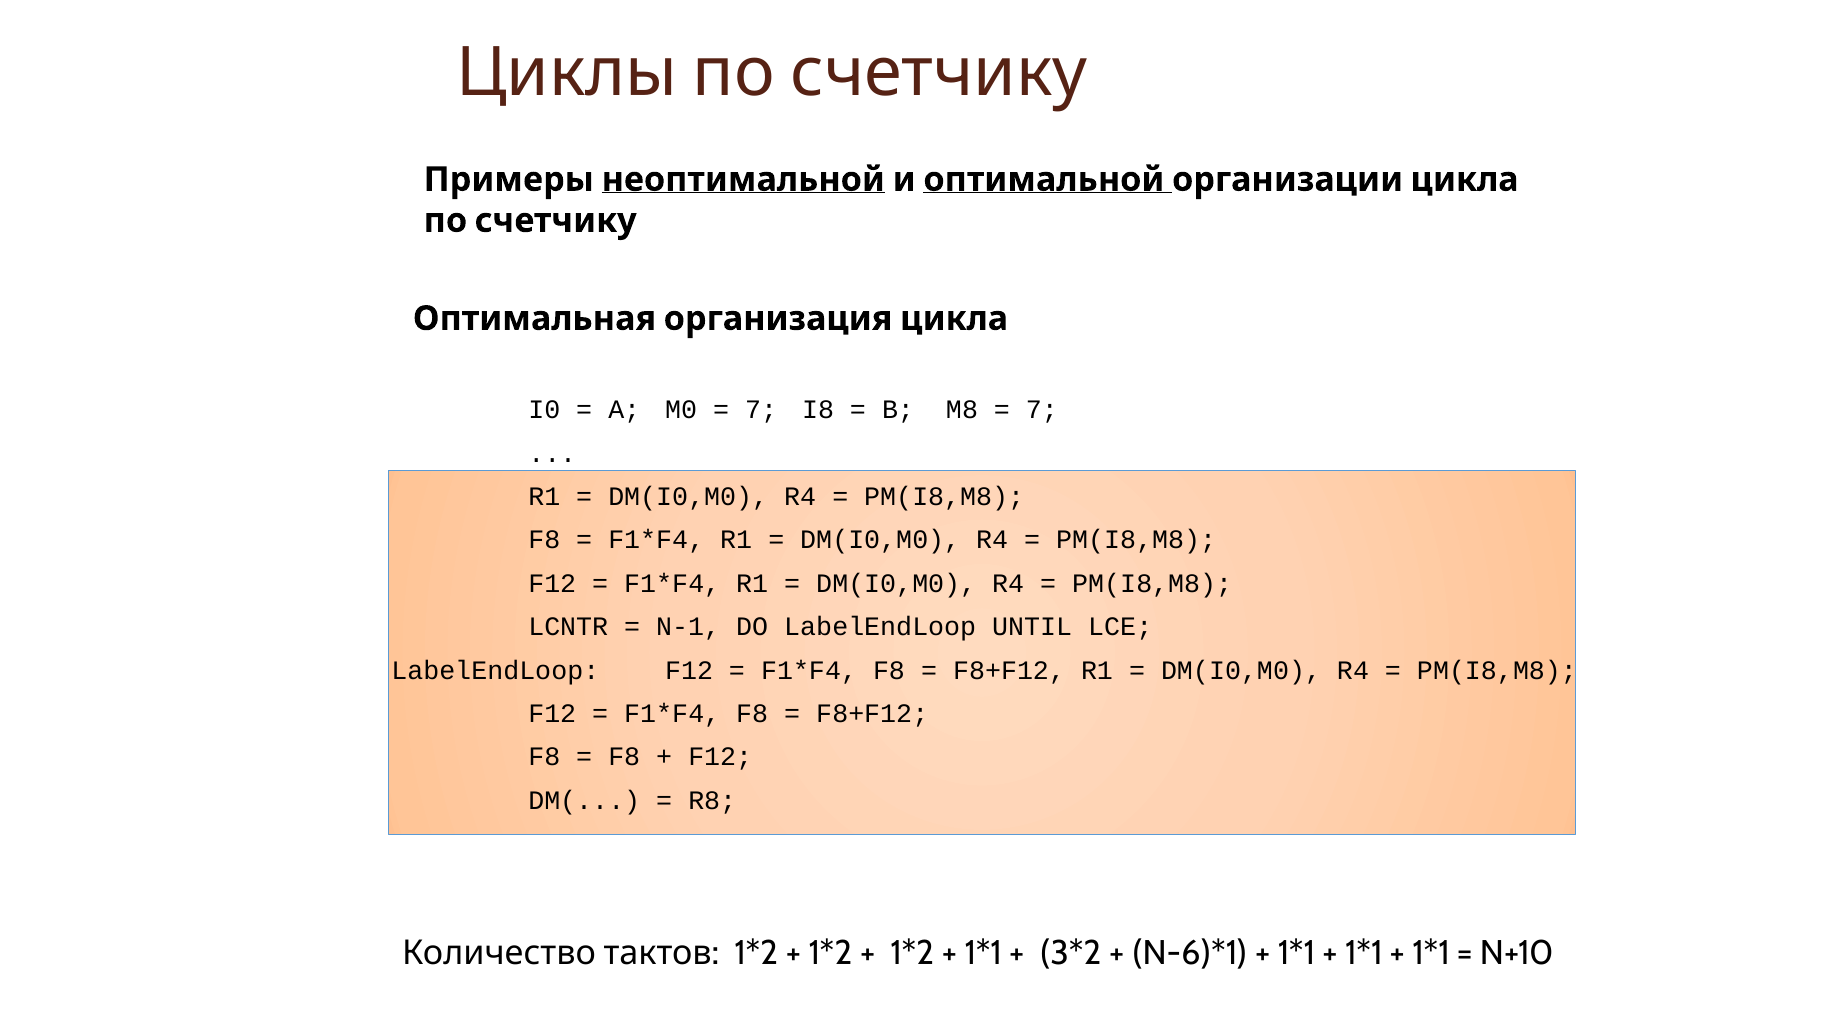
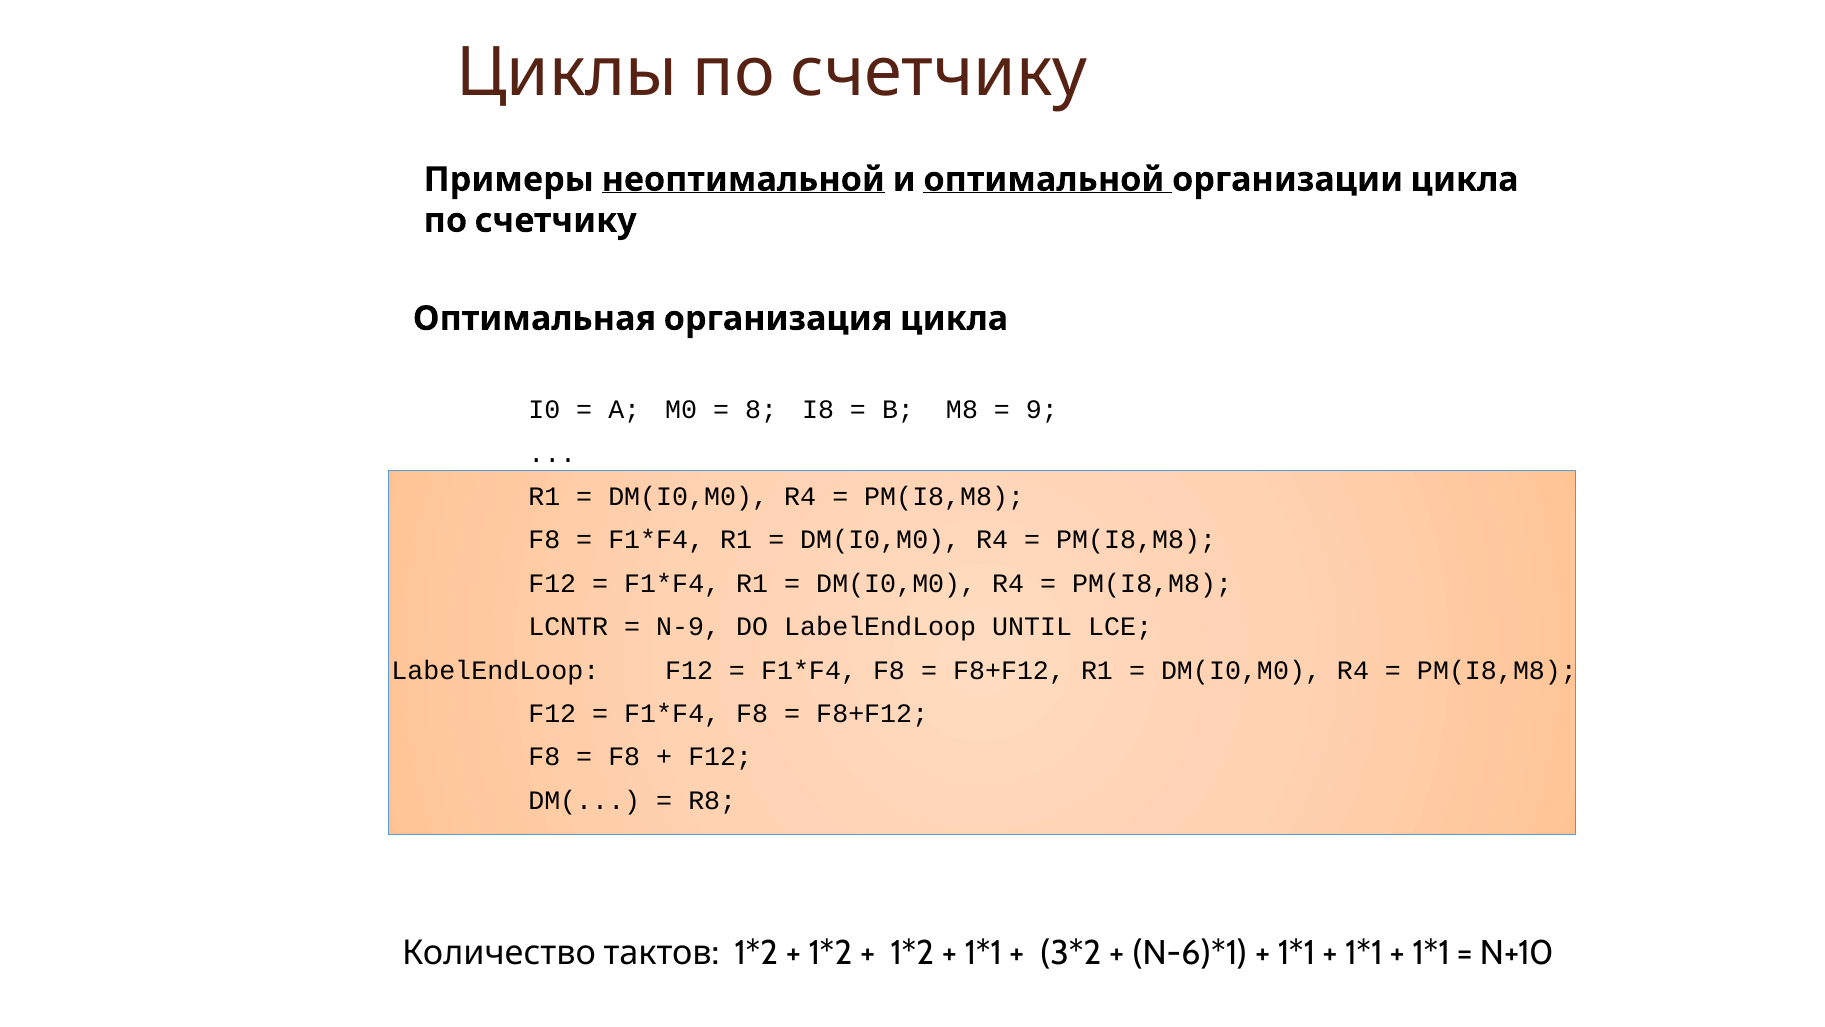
7: 7 -> 8 (761, 410)
7: 7 -> 9 (1042, 410)
N-1: N-1 -> N-9 (688, 627)
